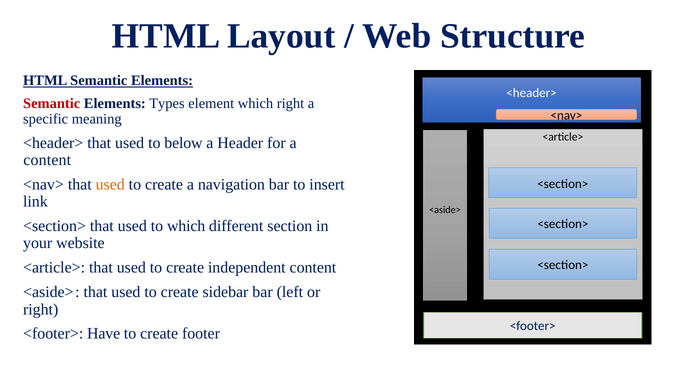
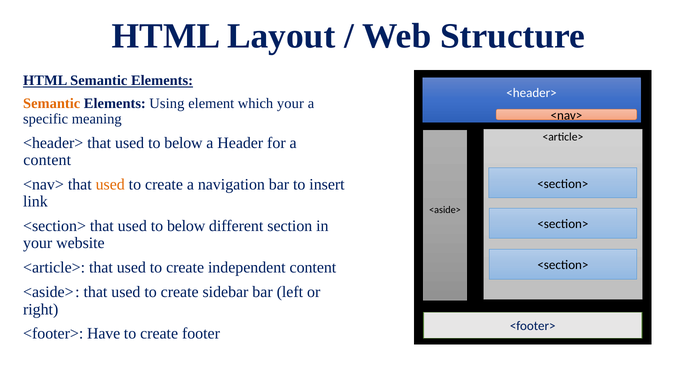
Semantic colour: red -> orange (52, 104)
Types: Types -> Using (167, 104)
which right: right -> your (290, 104)
which: which -> below (186, 226)
